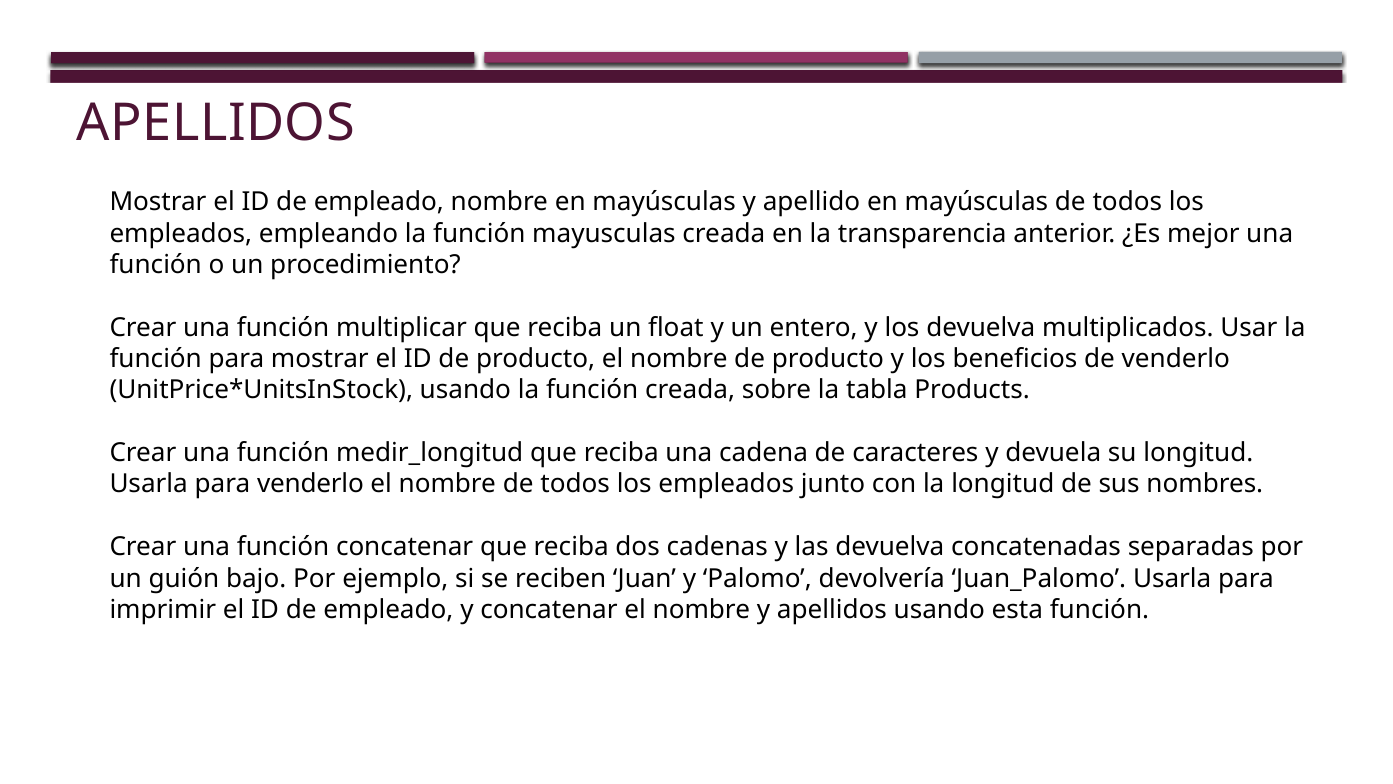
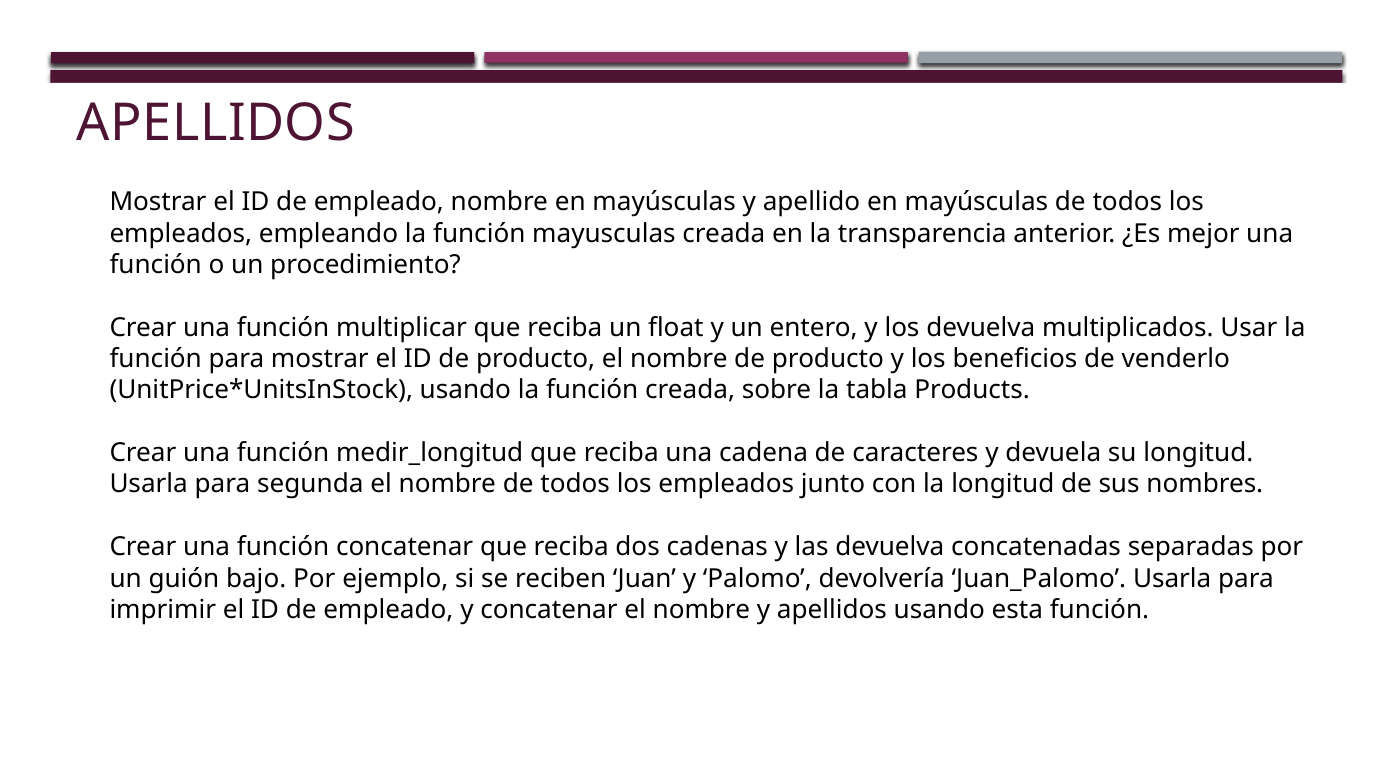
para venderlo: venderlo -> segunda (310, 484)
